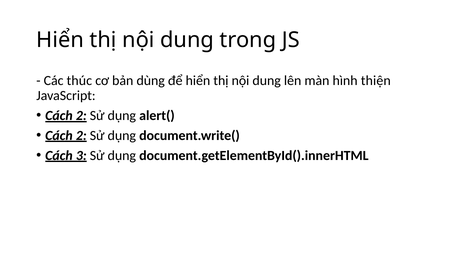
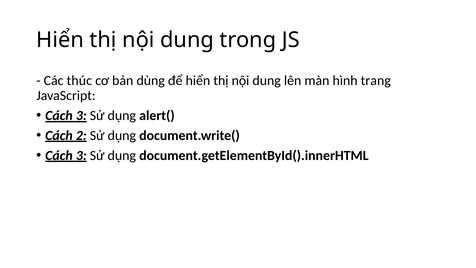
thiện: thiện -> trang (376, 80)
2: 2 -> 3 (81, 115)
